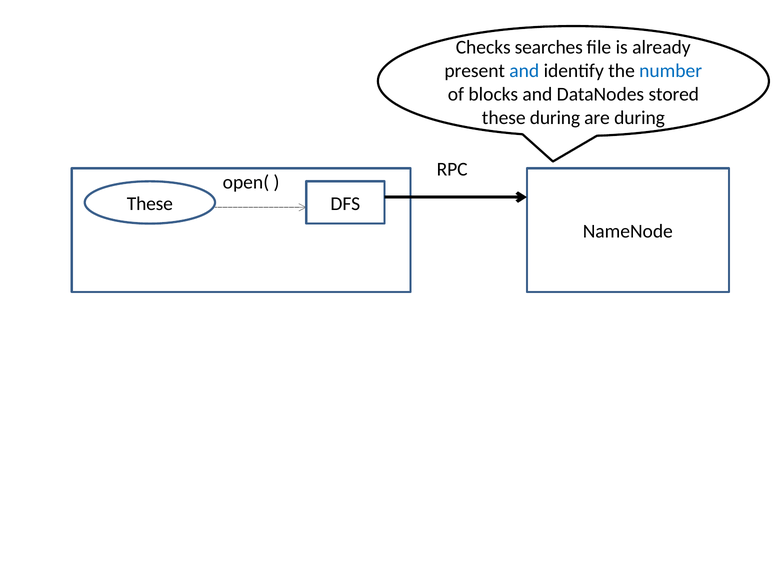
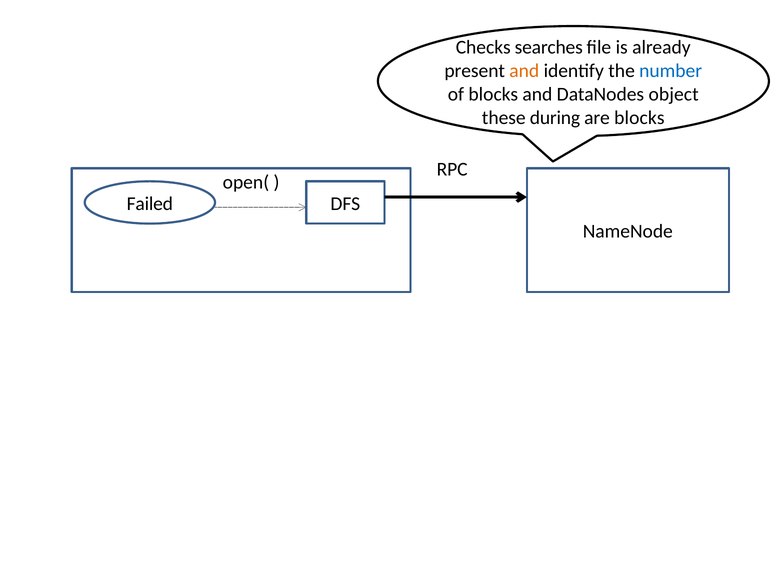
and colour: blue -> orange (524, 71)
stored: stored -> object (674, 94)
are during: during -> blocks (639, 118)
These: These -> Failed (150, 204)
